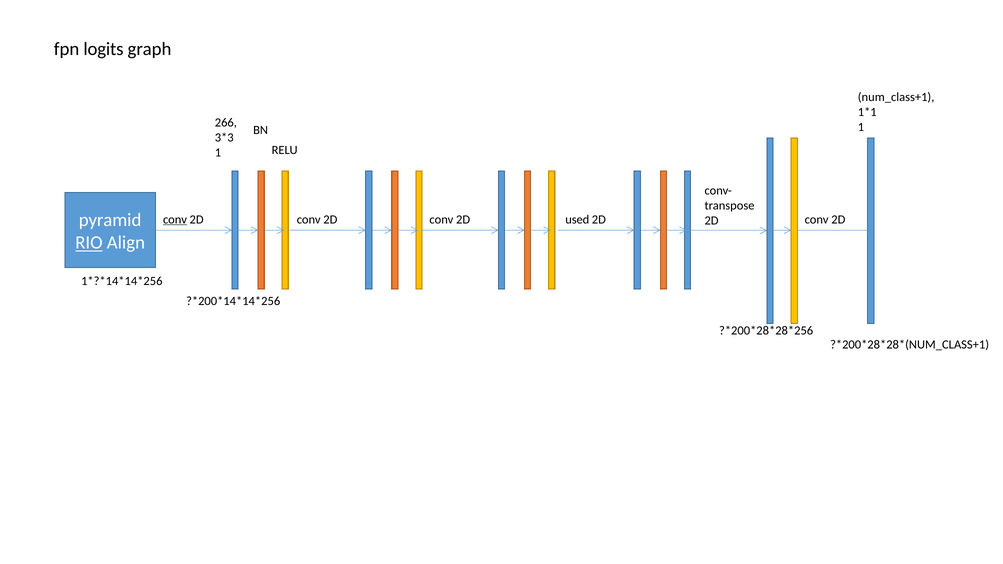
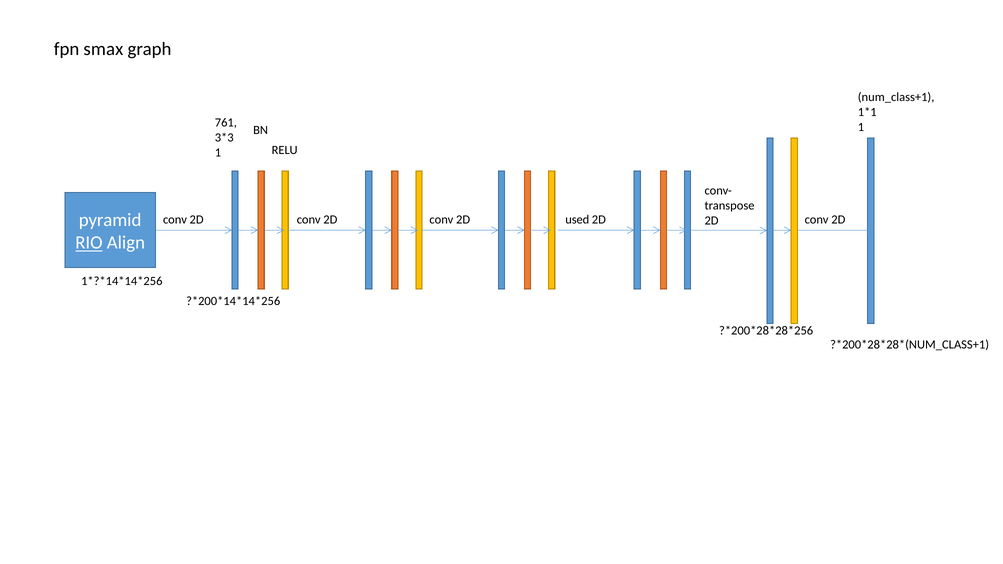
logits: logits -> smax (103, 49)
266: 266 -> 761 (226, 123)
conv underline: present -> none (175, 219)
